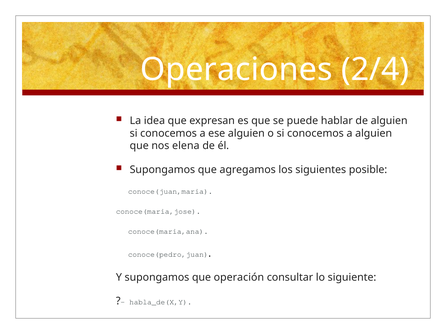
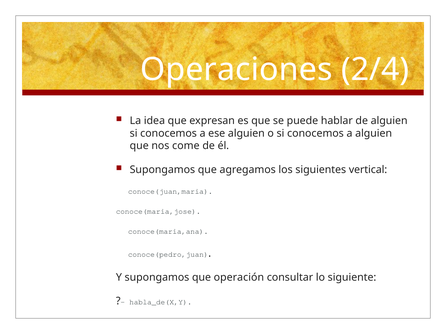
elena: elena -> come (186, 146)
posible: posible -> vertical (368, 170)
